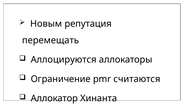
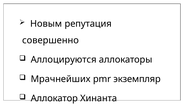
перемещать: перемещать -> совершенно (51, 40)
Ограничение: Ограничение -> Мрачнейших (61, 79)
считаются: считаются -> экземпляр (137, 79)
